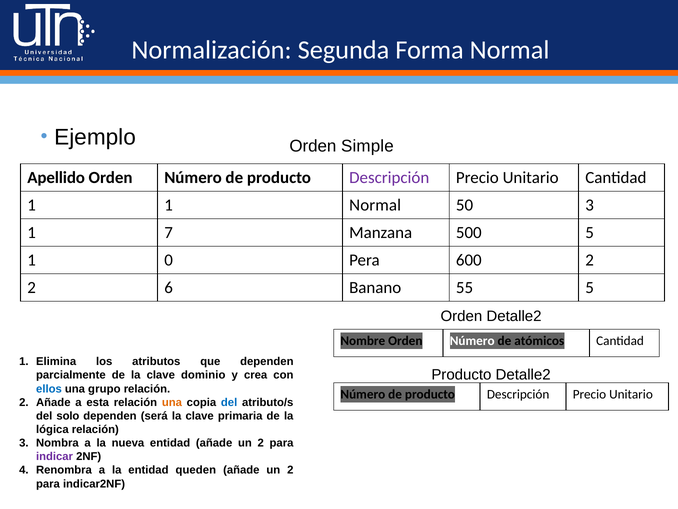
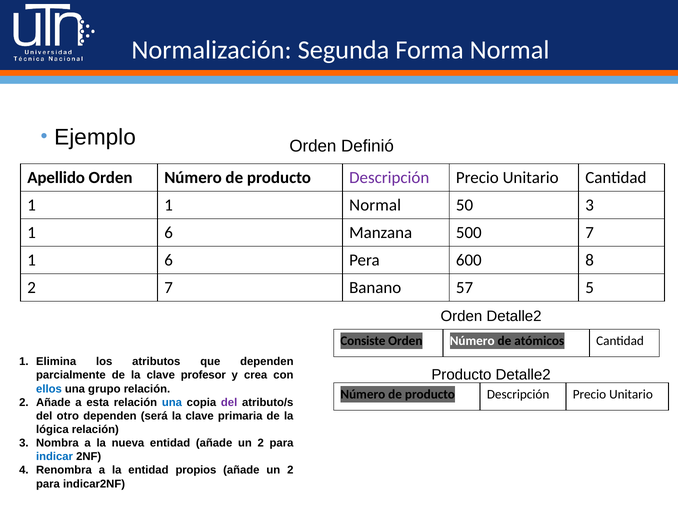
Simple: Simple -> Definió (367, 146)
7: 7 -> 6 (169, 232)
500 5: 5 -> 7 (590, 232)
0: 0 -> 6 (169, 260)
600 2: 2 -> 8 (590, 260)
2 6: 6 -> 7 (169, 287)
55: 55 -> 57 (465, 287)
Nombre: Nombre -> Consiste (363, 341)
dominio: dominio -> profesor (203, 375)
una colour: orange -> blue (172, 402)
del colour: blue -> purple (229, 402)
solo: solo -> otro (68, 416)
indicar colour: purple -> blue (55, 456)
queden: queden -> propios (196, 470)
